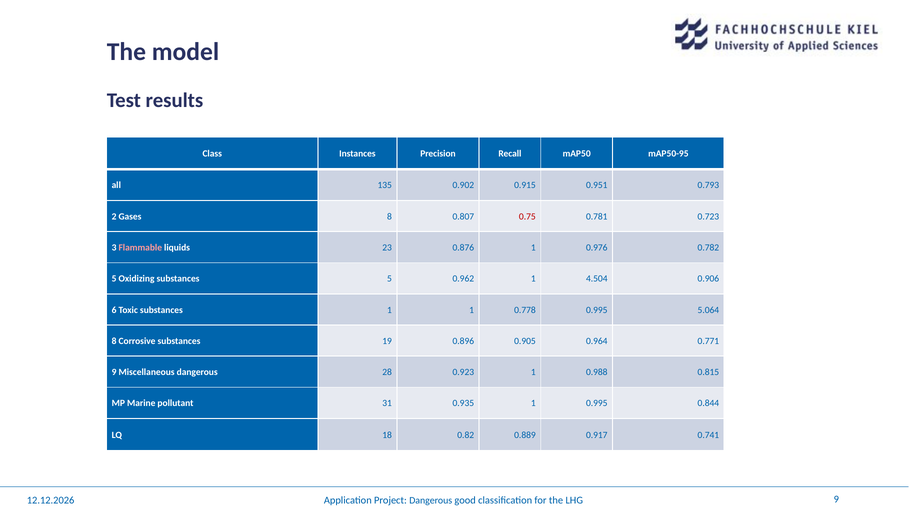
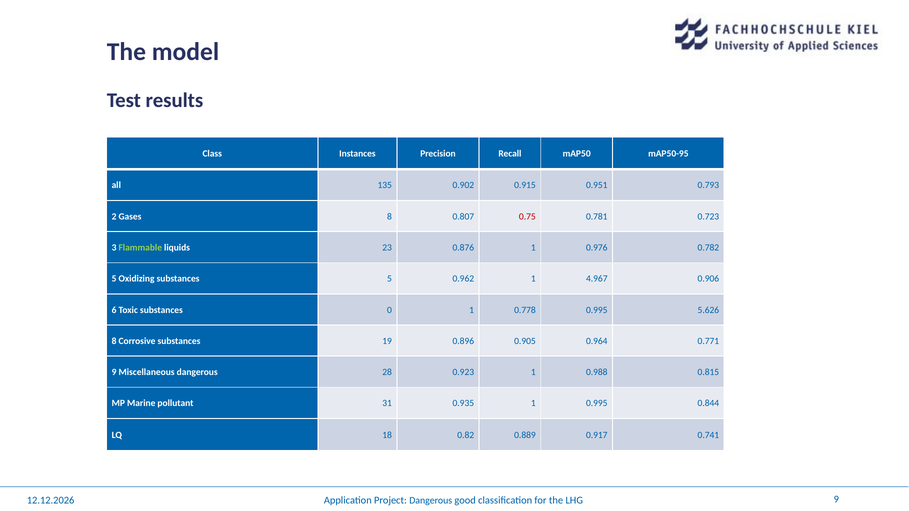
Flammable colour: pink -> light green (140, 248)
4.504: 4.504 -> 4.967 (597, 279)
substances 1: 1 -> 0 (389, 310)
5.064: 5.064 -> 5.626 (708, 310)
